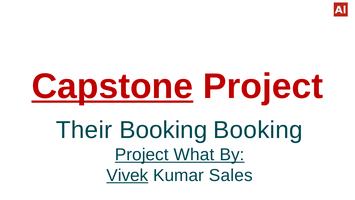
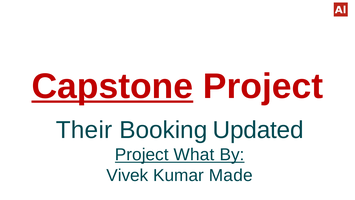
Booking Booking: Booking -> Updated (258, 130)
Vivek underline: present -> none (127, 175)
Sales: Sales -> Made (231, 175)
